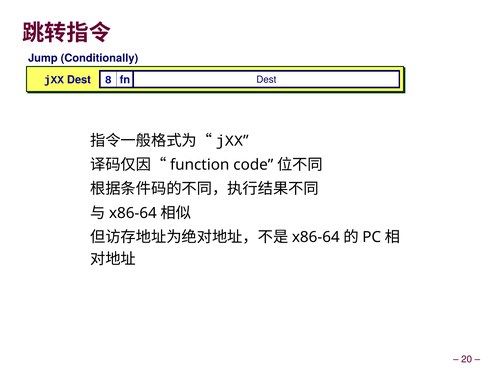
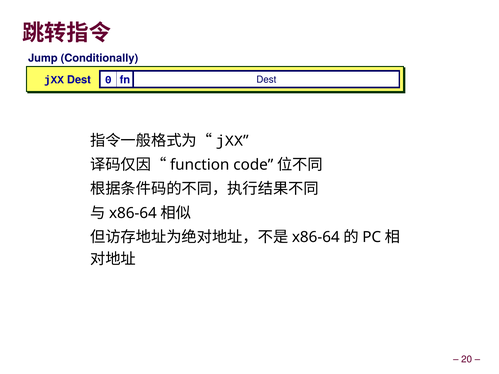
8: 8 -> 0 (108, 80)
